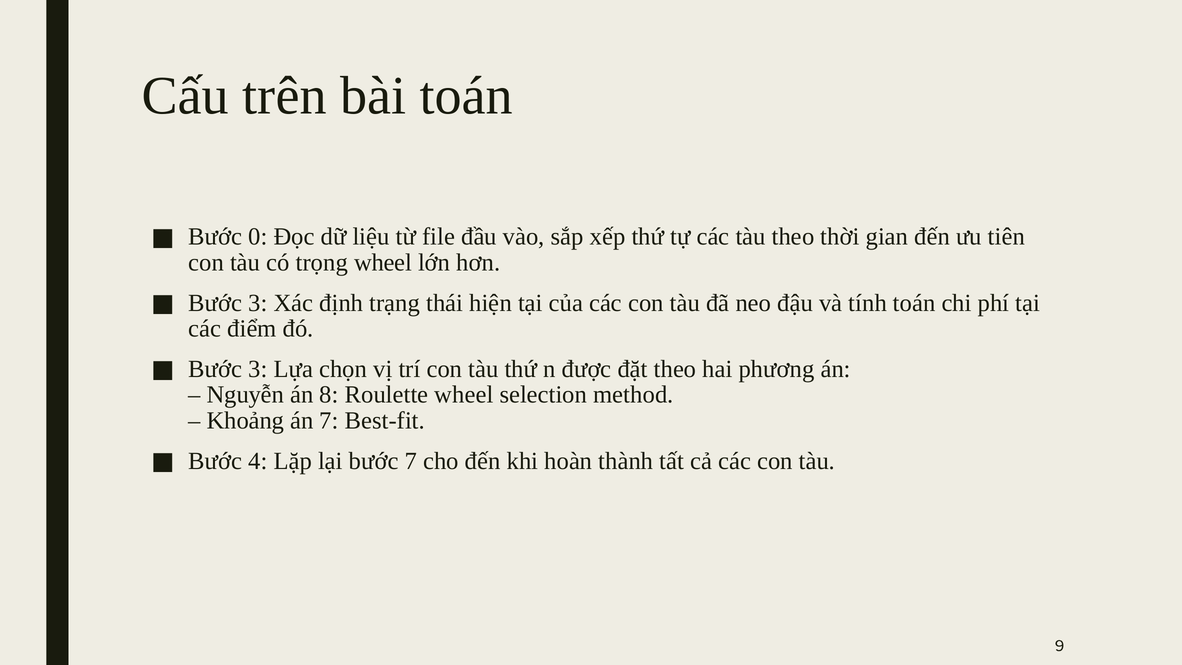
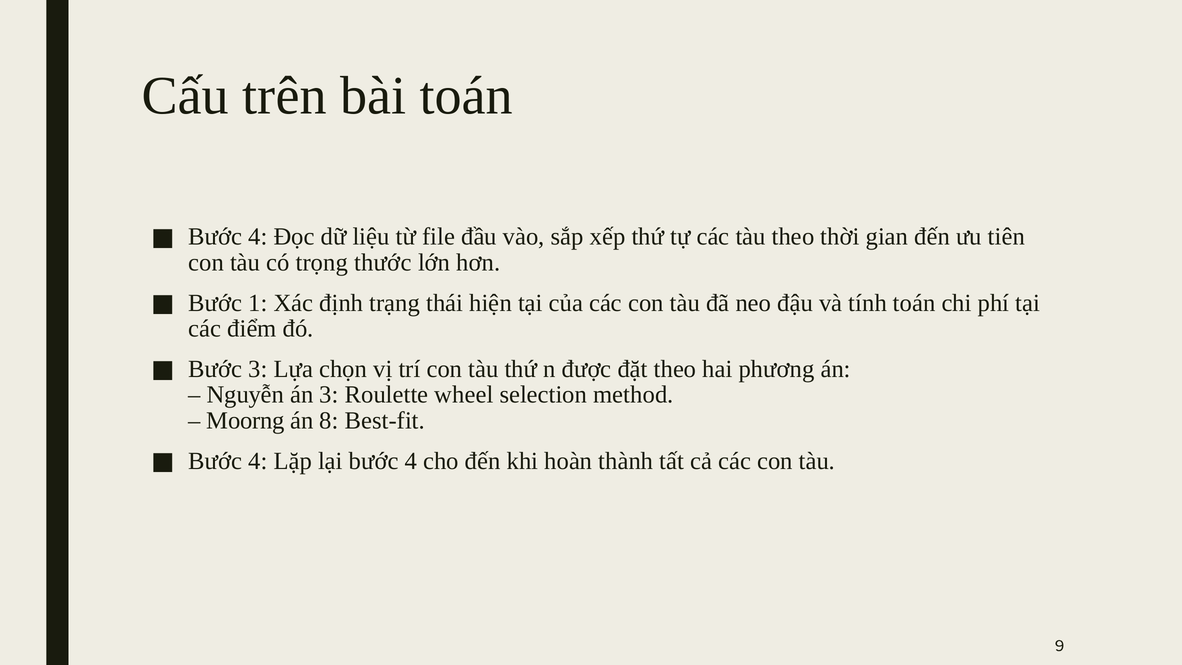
0: 0 -> 4 (258, 237)
trọng wheel: wheel -> thước (383, 262)
3: 3 -> 1 (258, 303)
án 8: 8 -> 3 (329, 395)
Khoảng: Khoảng -> Moorng (245, 420)
án 7: 7 -> 8 (329, 420)
lại bước 7: 7 -> 4 (411, 461)
